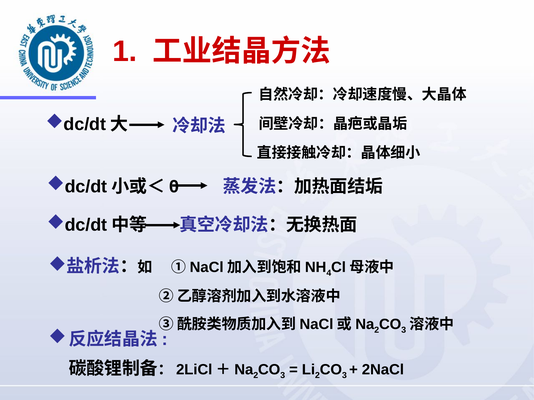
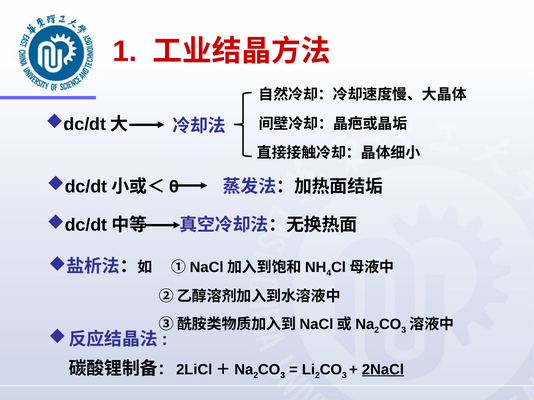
2NaCl underline: none -> present (383, 370)
